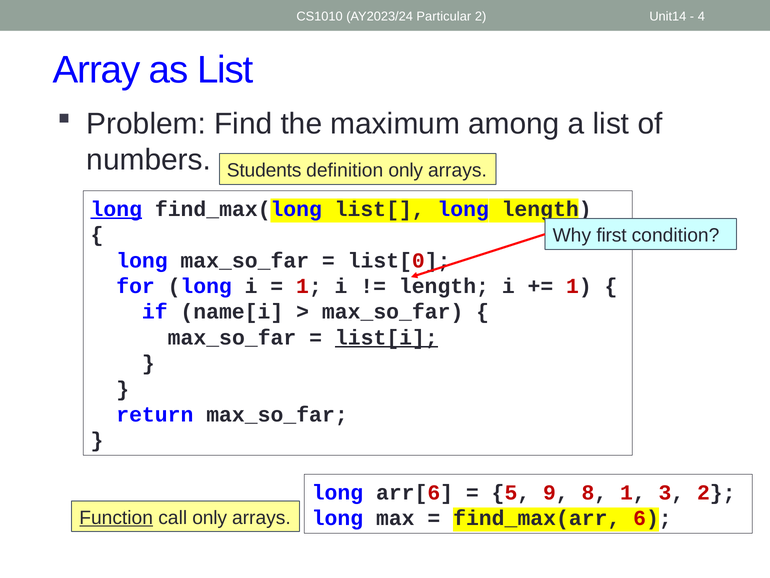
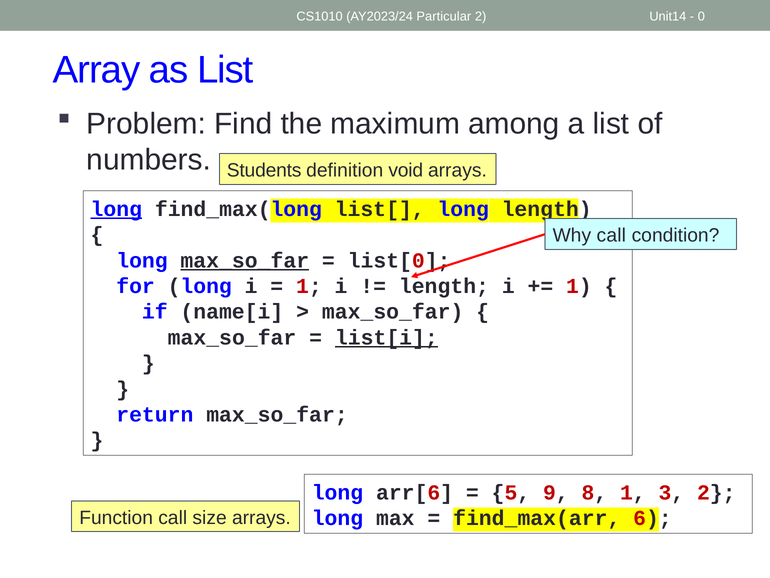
4: 4 -> 0 (701, 16)
definition only: only -> void (406, 170)
Why first: first -> call (611, 235)
max_so_far underline: none -> present (245, 260)
Function underline: present -> none (116, 517)
call only: only -> size (210, 517)
